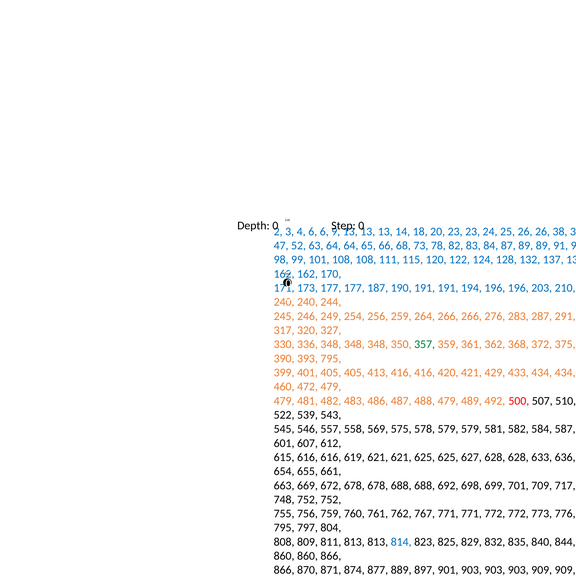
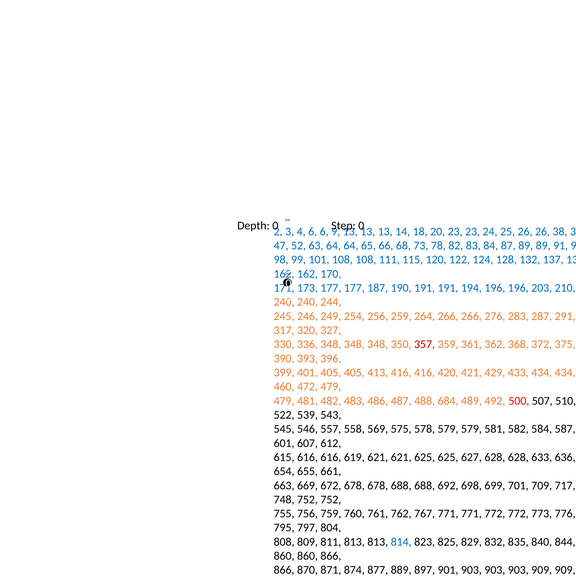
357 colour: green -> red (425, 344)
393 795: 795 -> 396 (331, 358)
488 479: 479 -> 684 (448, 401)
